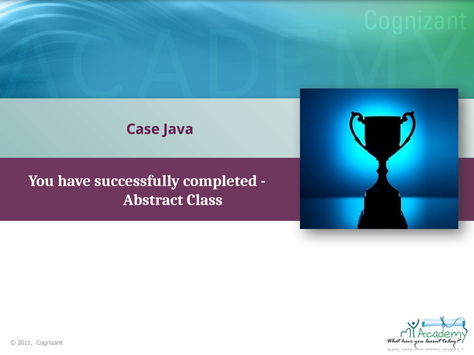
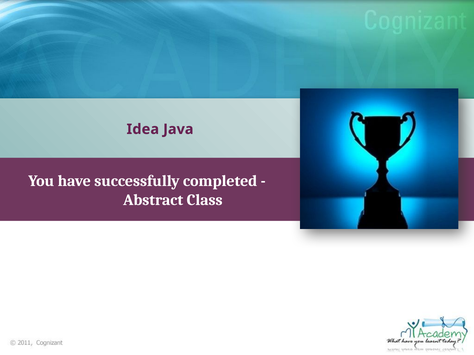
Case: Case -> Idea (143, 129)
